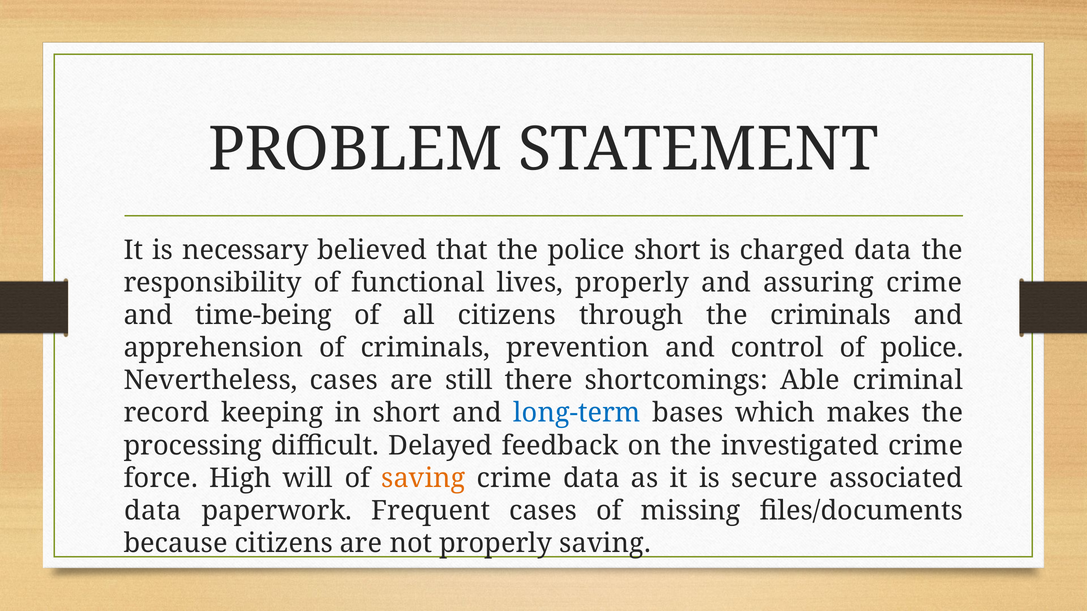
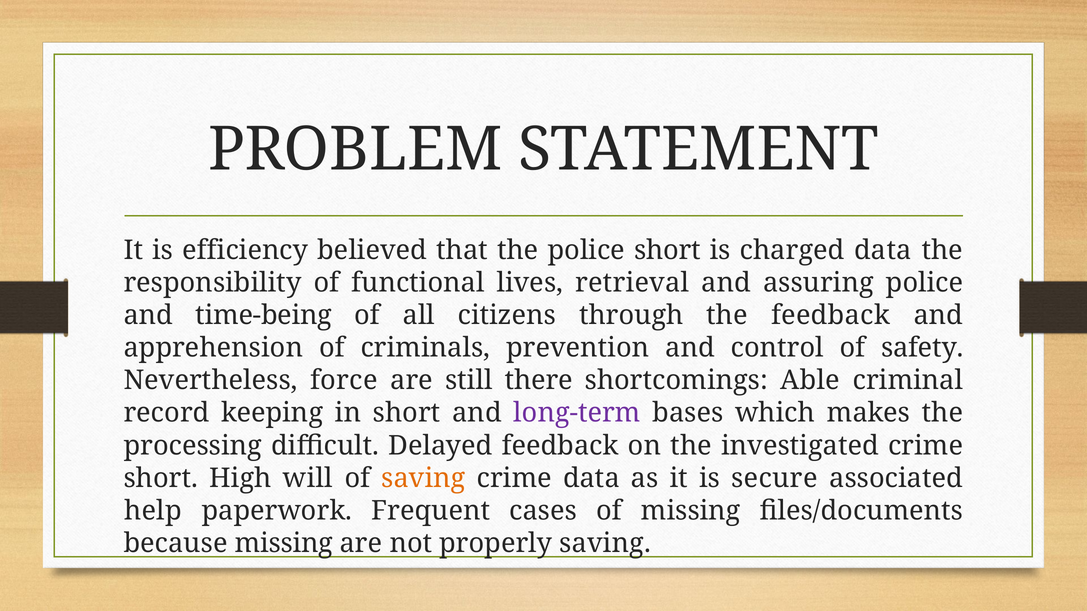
necessary: necessary -> efficiency (245, 250)
lives properly: properly -> retrieval (632, 283)
assuring crime: crime -> police (925, 283)
the criminals: criminals -> feedback (830, 315)
of police: police -> safety (922, 348)
Nevertheless cases: cases -> force (344, 381)
long-term colour: blue -> purple (577, 413)
force: force -> short (161, 479)
data: data -> help (153, 511)
because citizens: citizens -> missing (284, 544)
